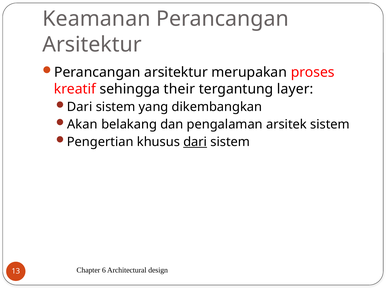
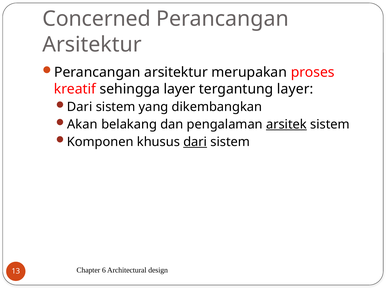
Keamanan: Keamanan -> Concerned (97, 19)
sehingga their: their -> layer (179, 89)
arsitek underline: none -> present (286, 125)
Pengertian: Pengertian -> Komponen (100, 142)
